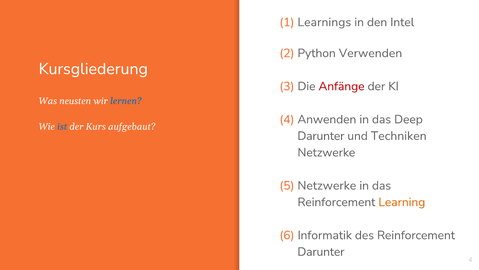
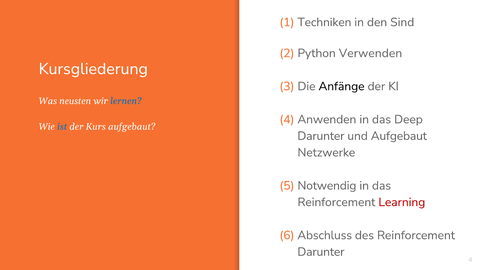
Learnings: Learnings -> Techniken (324, 22)
Intel: Intel -> Sind (402, 22)
Anfänge colour: red -> black (342, 86)
und Techniken: Techniken -> Aufgebaut (399, 136)
Netzwerke: Netzwerke -> Notwendig (327, 185)
Learning colour: orange -> red (402, 202)
Informatik: Informatik -> Abschluss (325, 235)
